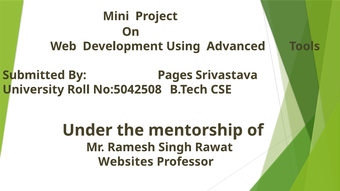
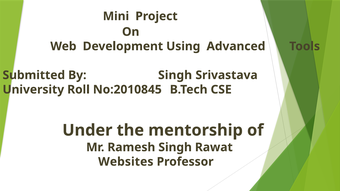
By Pages: Pages -> Singh (175, 75)
No:5042508: No:5042508 -> No:2010845 (127, 90)
